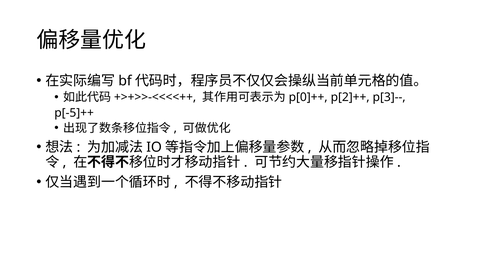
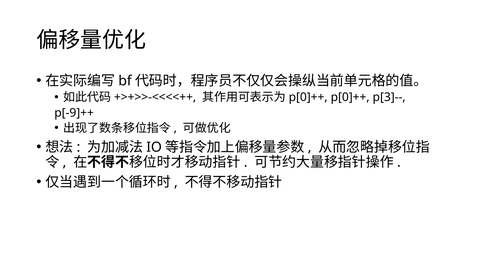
p[2]++: p[2]++ -> p[0]++ (350, 97)
p[-5]++: p[-5]++ -> p[-9]++ (74, 113)
